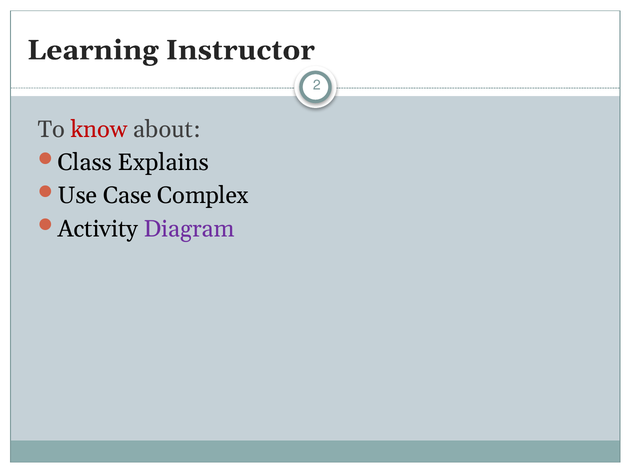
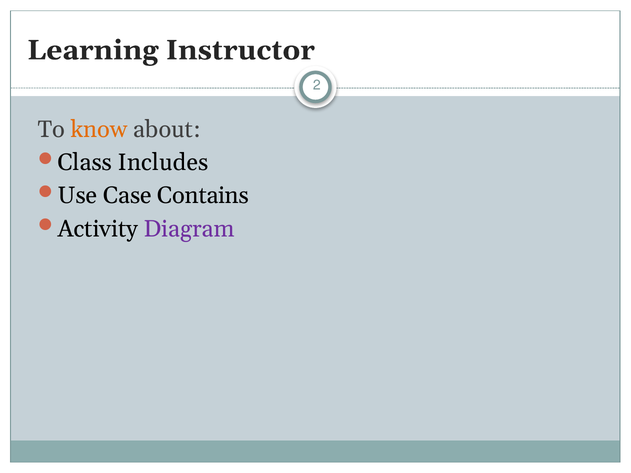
know colour: red -> orange (99, 129)
Explains: Explains -> Includes (163, 163)
Complex: Complex -> Contains (203, 196)
